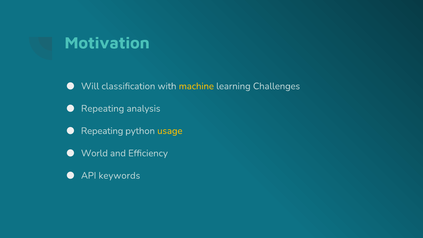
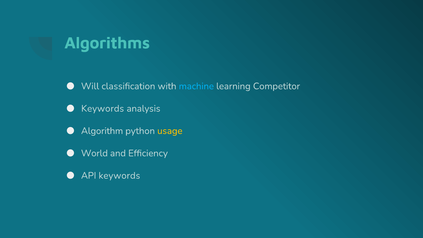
Motivation: Motivation -> Algorithms (107, 43)
machine colour: yellow -> light blue (196, 86)
Challenges: Challenges -> Competitor (277, 86)
Repeating: Repeating -> Keywords (103, 108)
Repeating: Repeating -> Algorithm (102, 131)
